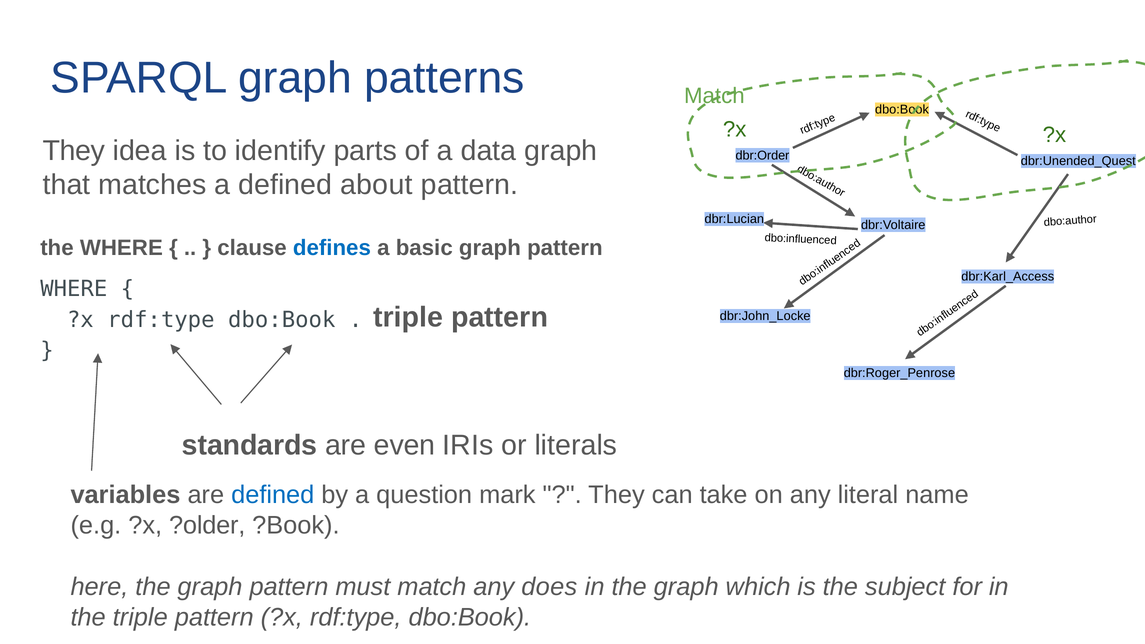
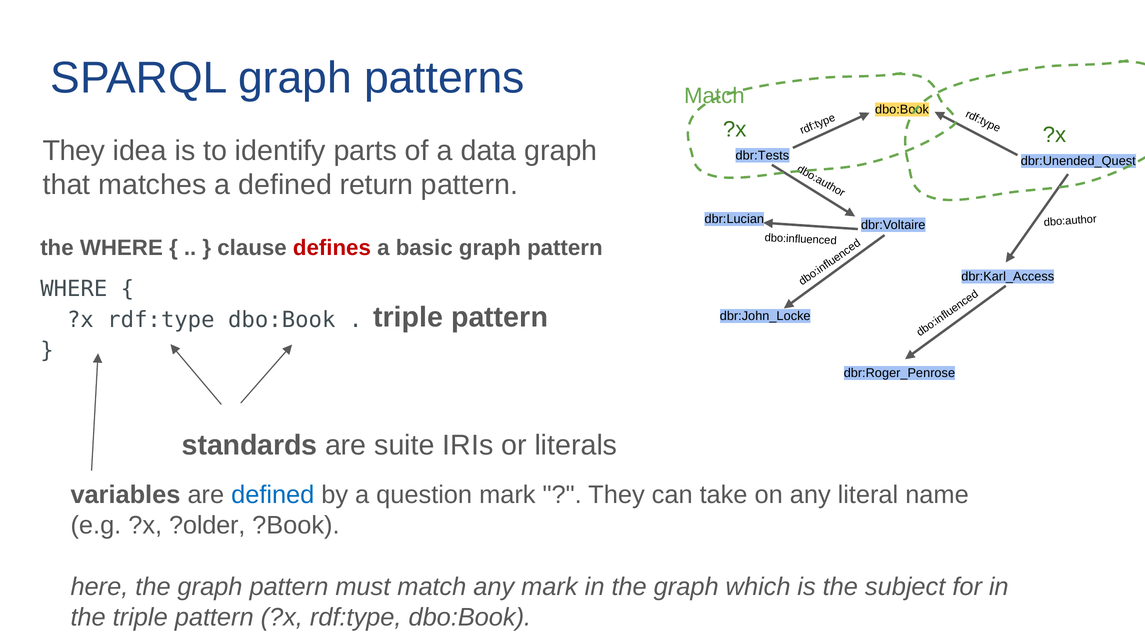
dbr:Order: dbr:Order -> dbr:Tests (762, 156)
about: about -> return (377, 185)
defines colour: blue -> red (332, 248)
even: even -> suite (404, 445)
any does: does -> mark (549, 587)
